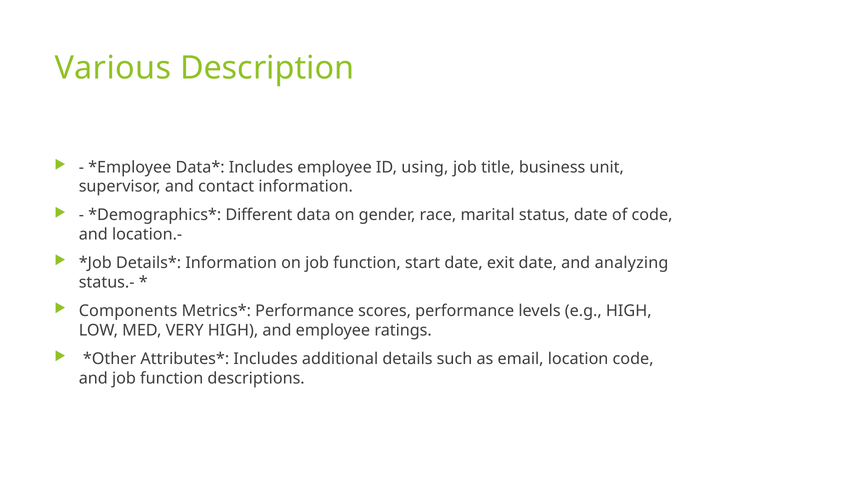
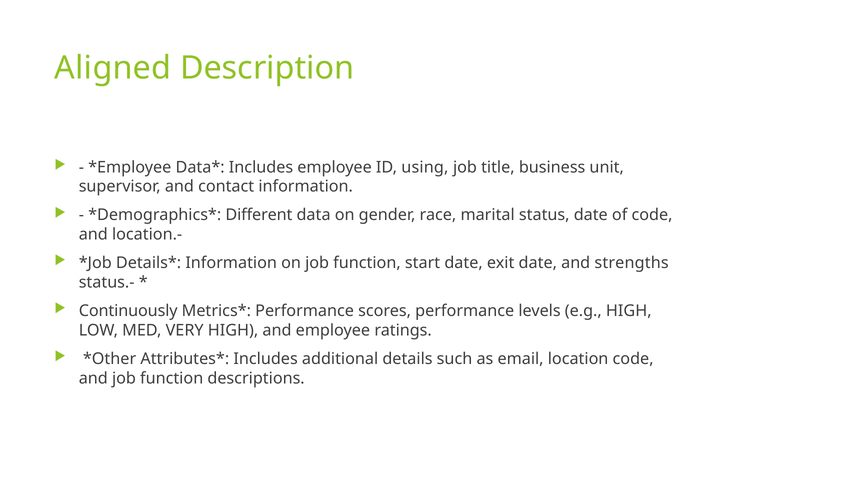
Various: Various -> Aligned (113, 68)
analyzing: analyzing -> strengths (632, 263)
Components: Components -> Continuously (128, 311)
